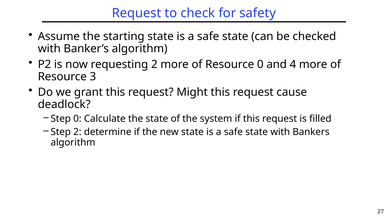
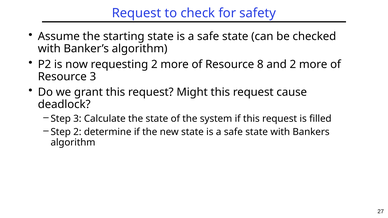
Resource 0: 0 -> 8 (260, 64)
and 4: 4 -> 2 (293, 64)
Step 0: 0 -> 3 (77, 119)
